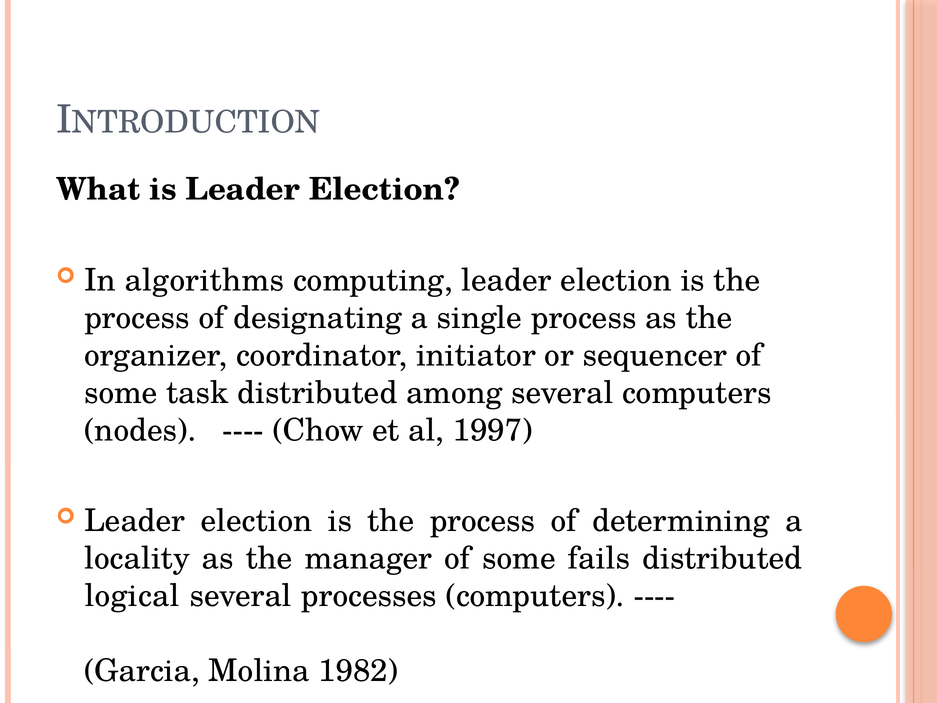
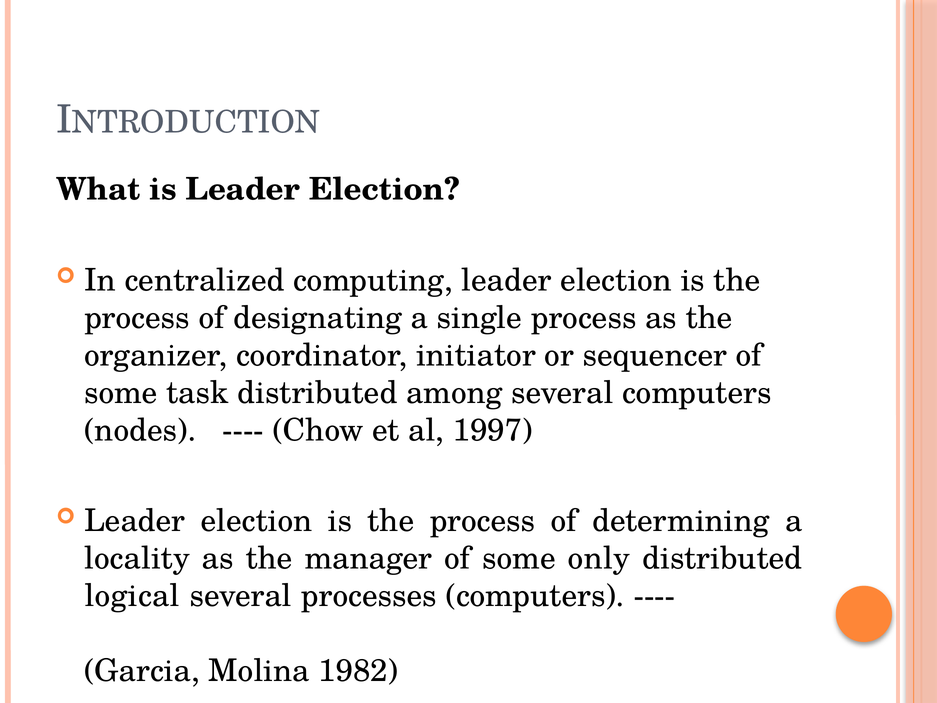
algorithms: algorithms -> centralized (205, 280)
fails: fails -> only (599, 558)
